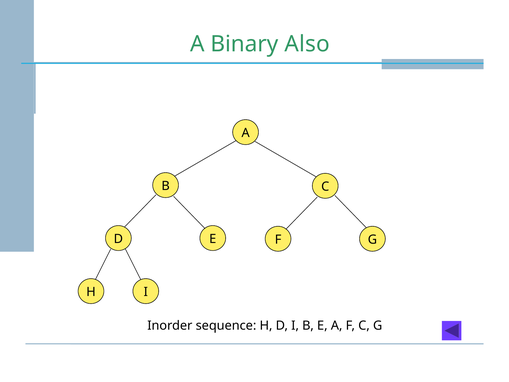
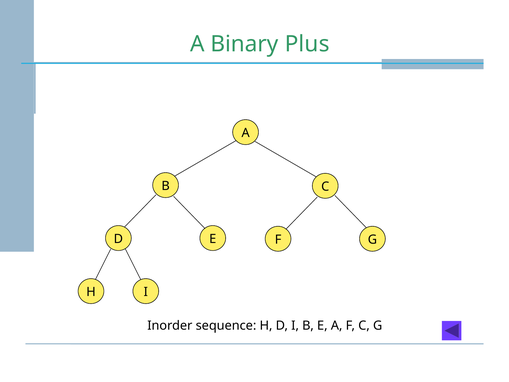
Also: Also -> Plus (307, 44)
